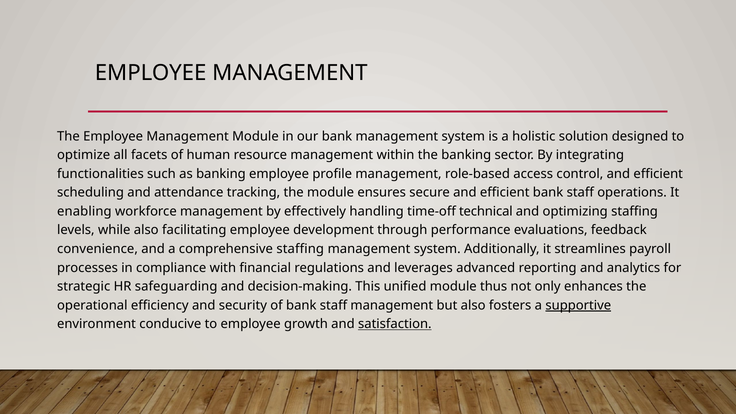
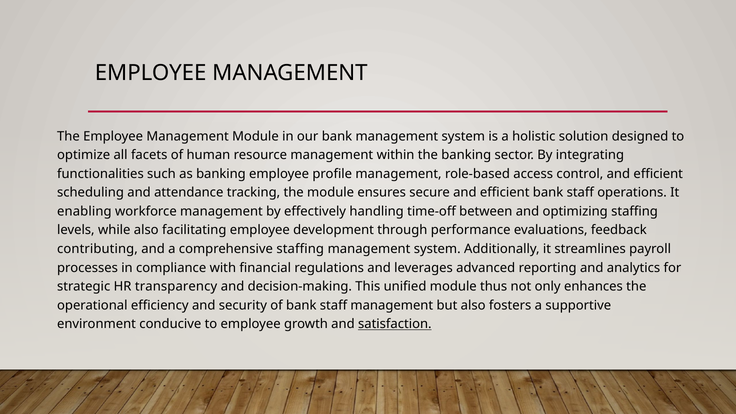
technical: technical -> between (486, 211)
convenience: convenience -> contributing (97, 249)
safeguarding: safeguarding -> transparency (176, 287)
supportive underline: present -> none (578, 305)
